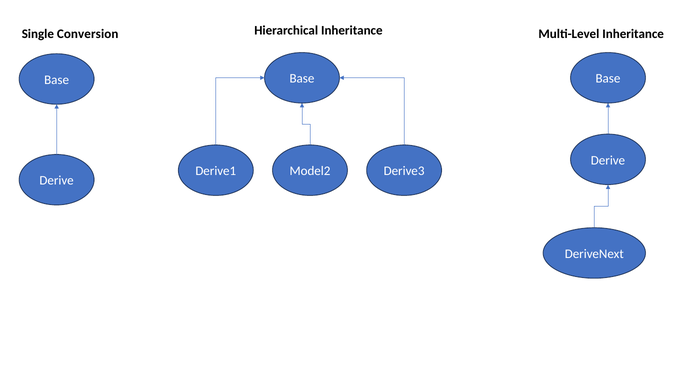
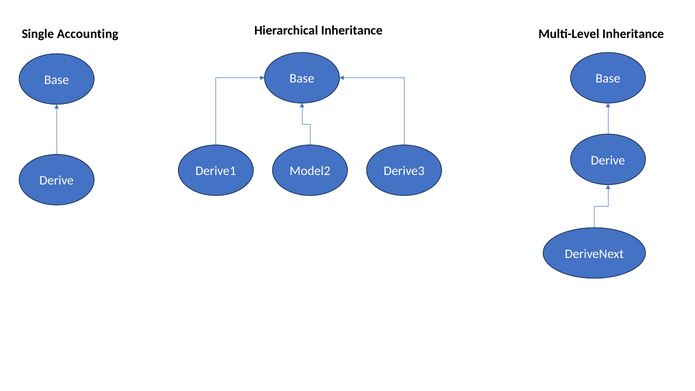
Conversion: Conversion -> Accounting (88, 34)
